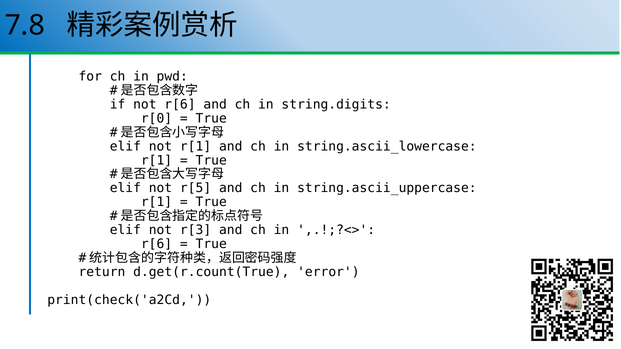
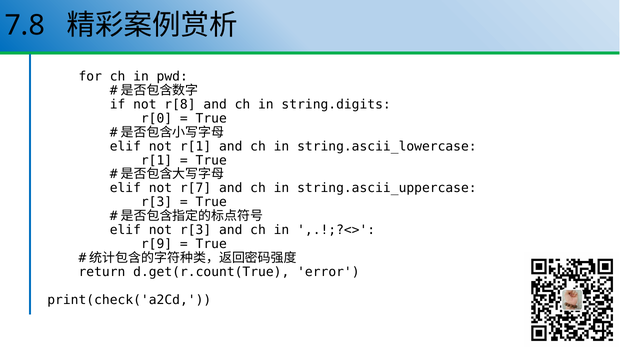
not r[6: r[6 -> r[8 (180, 104)
r[5: r[5 -> r[7 (196, 188)
r[1: r[1 -> r[3 (157, 202)
r[6: r[6 -> r[9 (157, 244)
